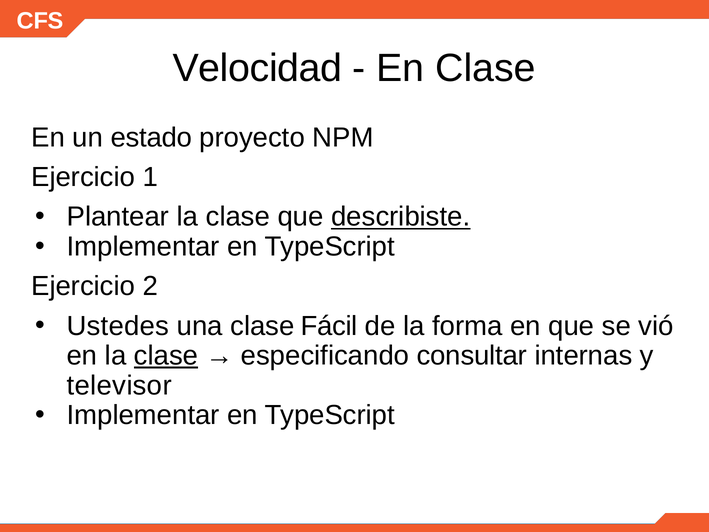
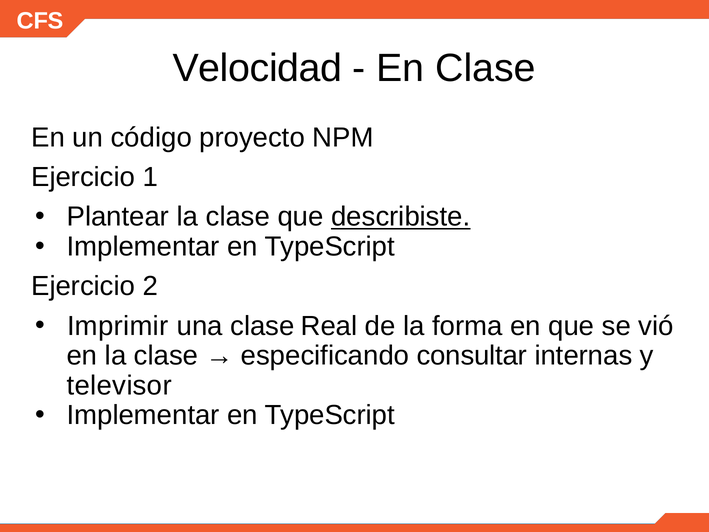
estado: estado -> código (151, 137)
Ustedes: Ustedes -> Imprimir (118, 326)
Fácil: Fácil -> Real (329, 326)
clase underline: present -> none (166, 356)
